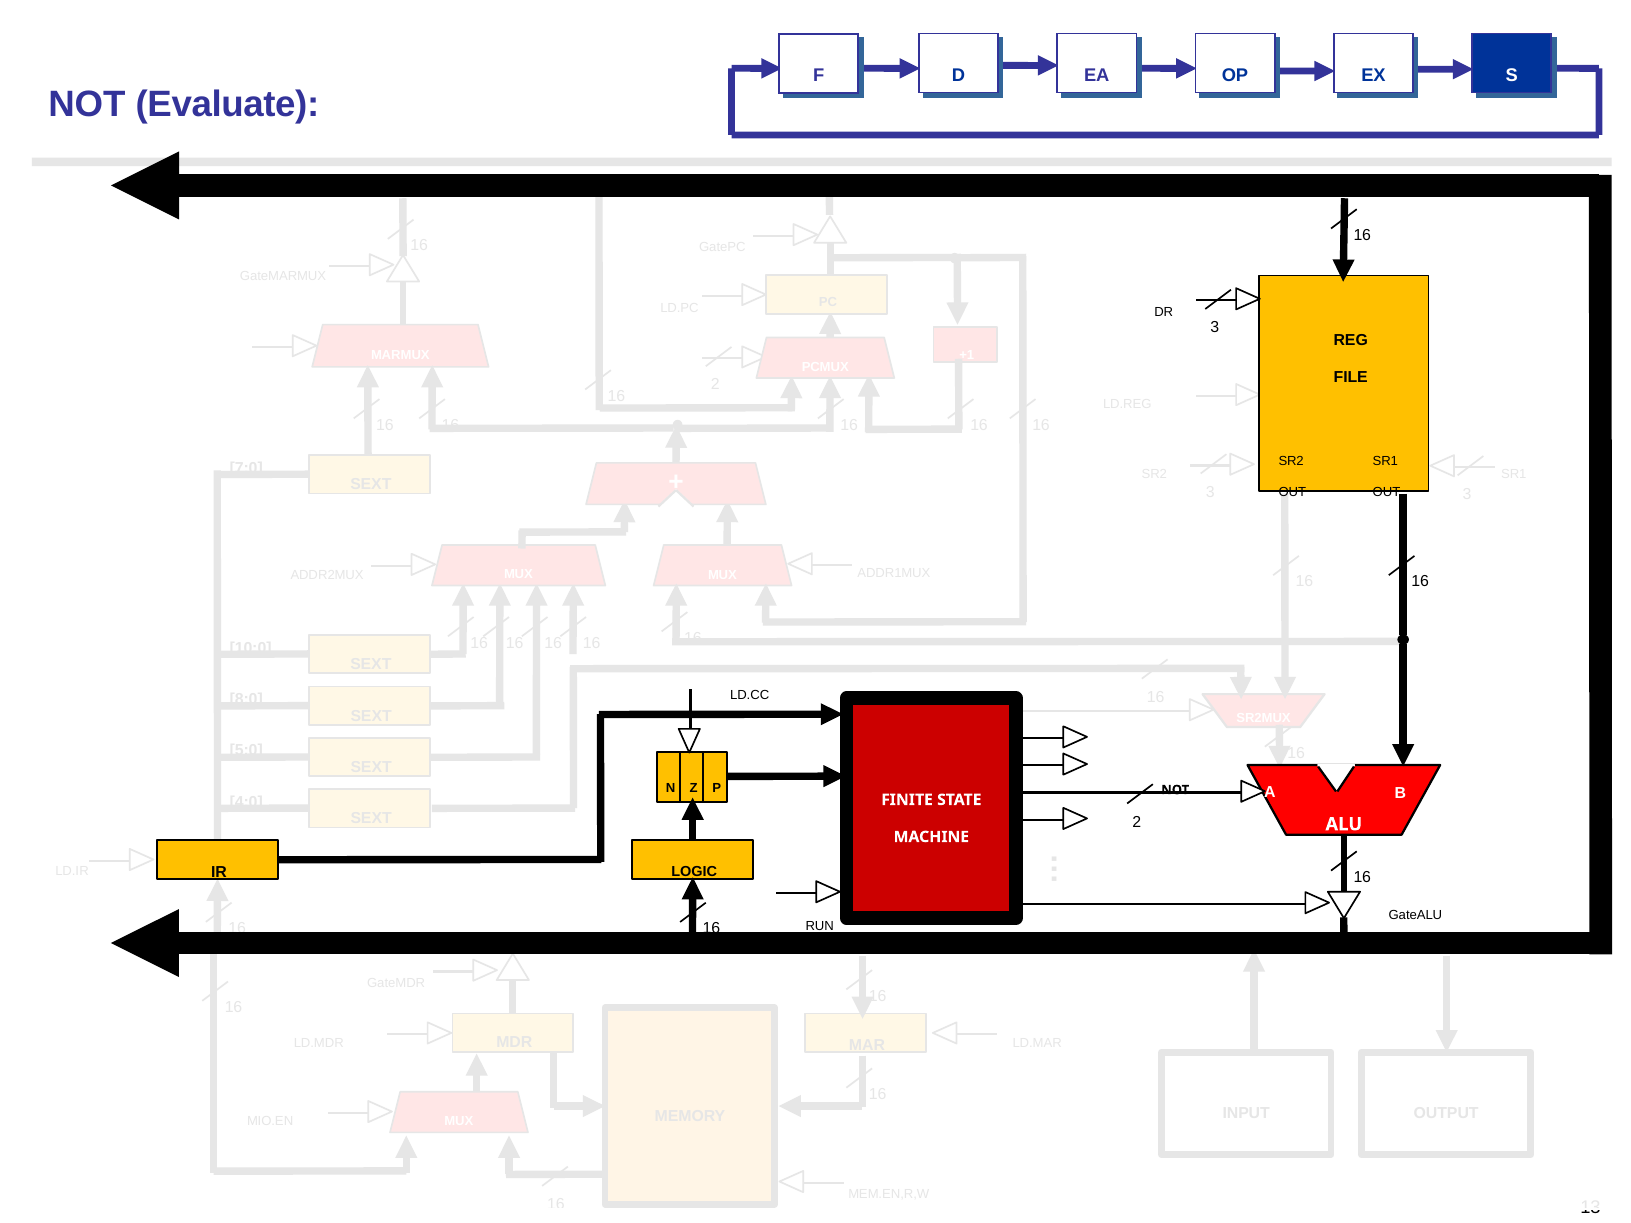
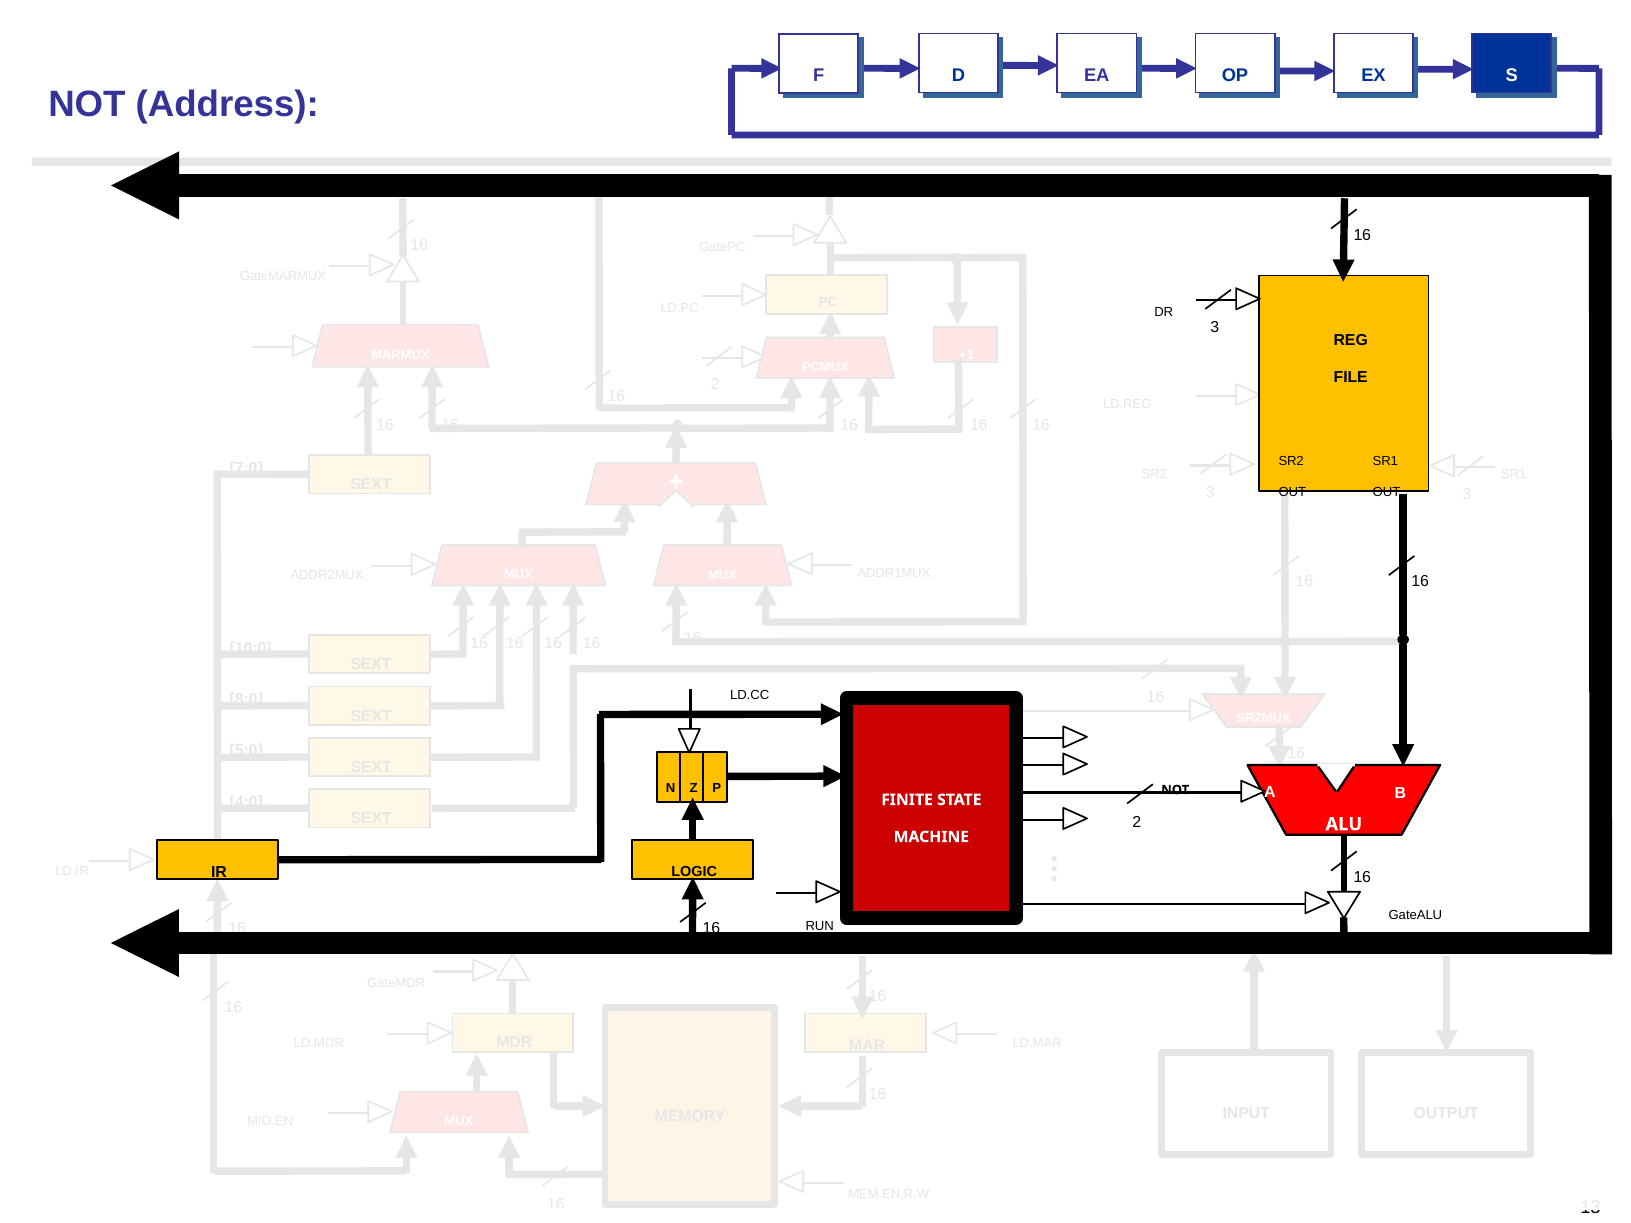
Evaluate: Evaluate -> Address (227, 105)
